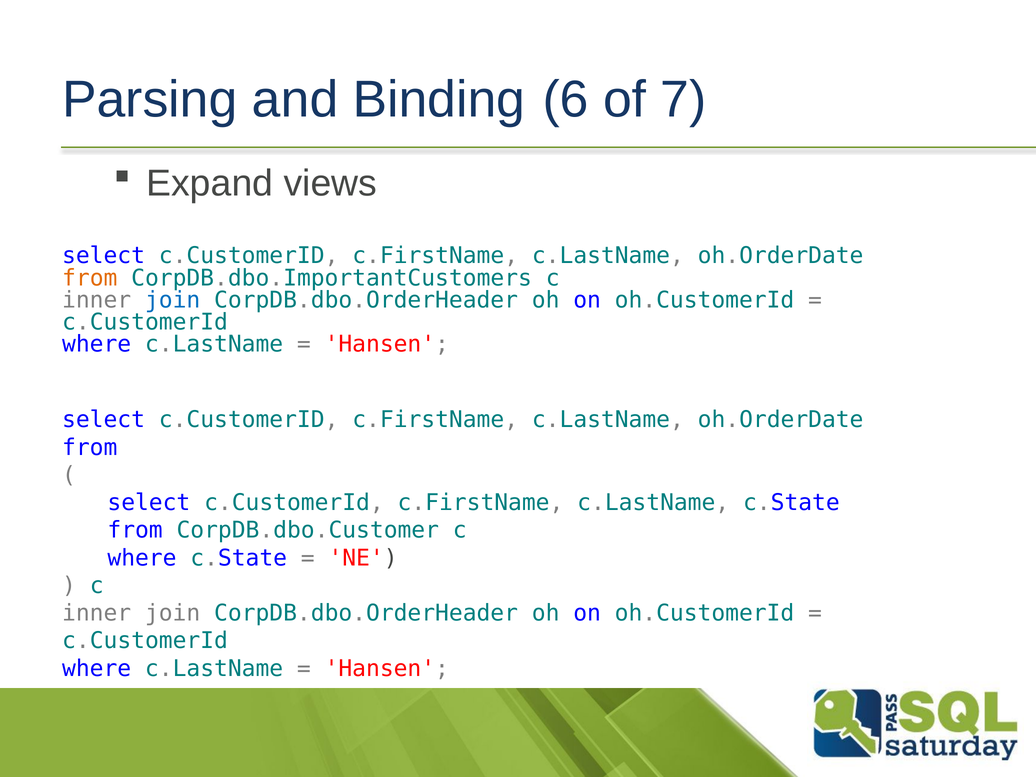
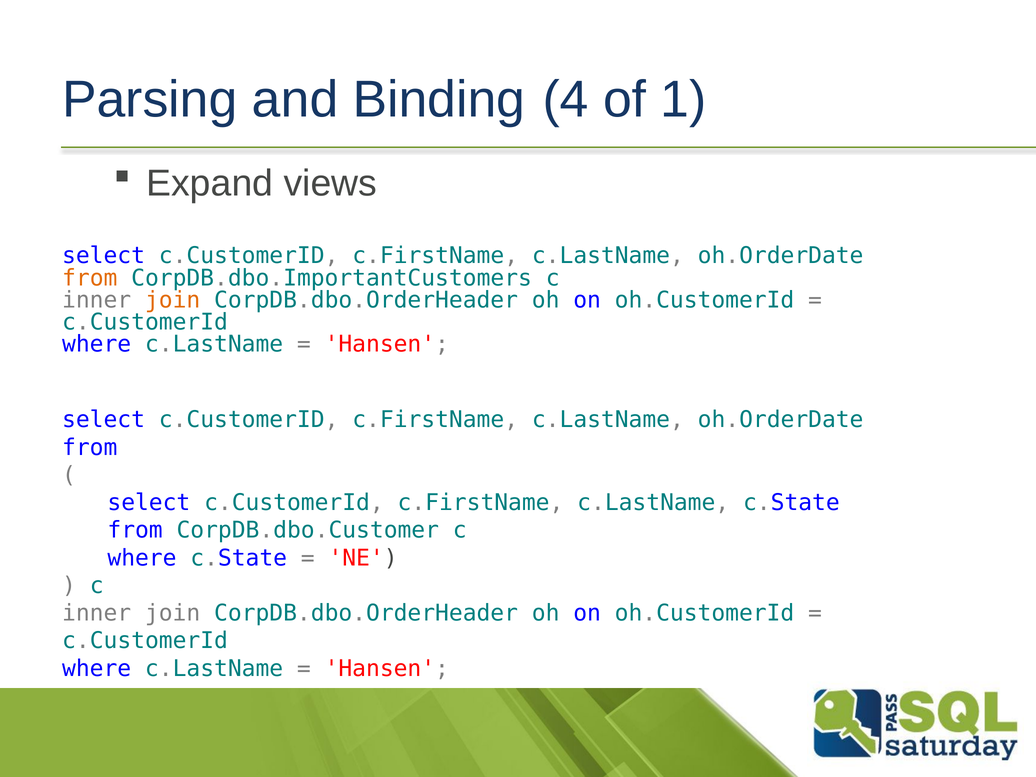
6: 6 -> 4 (566, 99)
7: 7 -> 1 (683, 99)
join colour: blue -> orange (173, 300)
